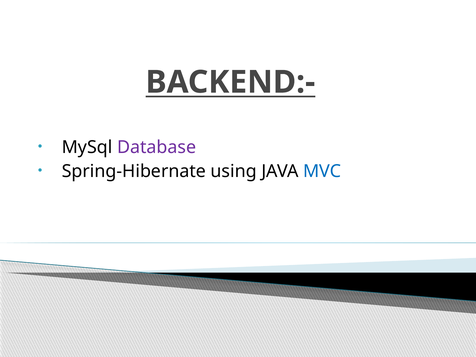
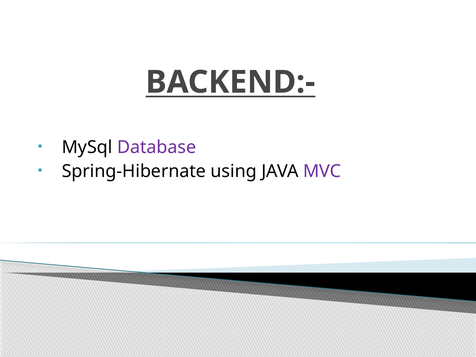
MVC colour: blue -> purple (322, 171)
